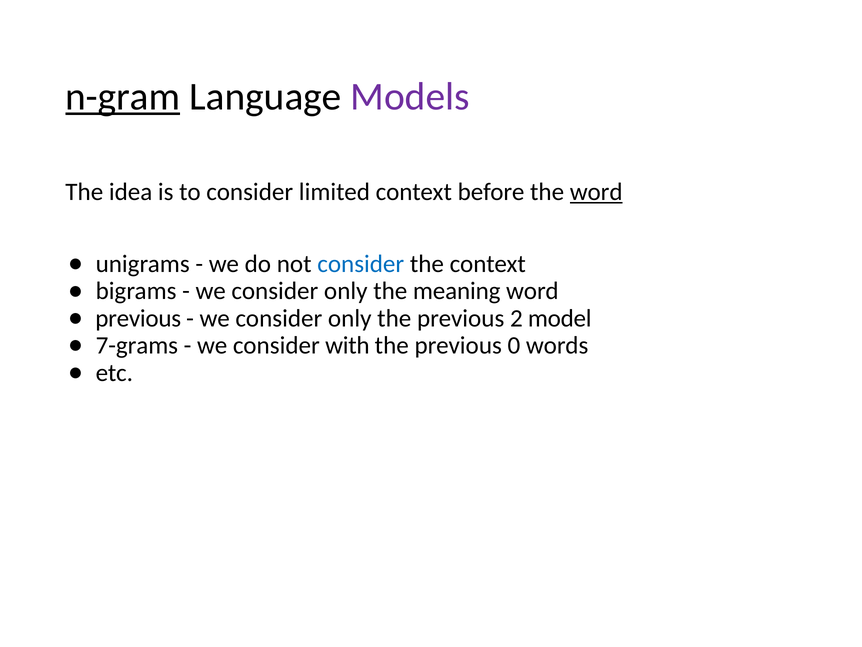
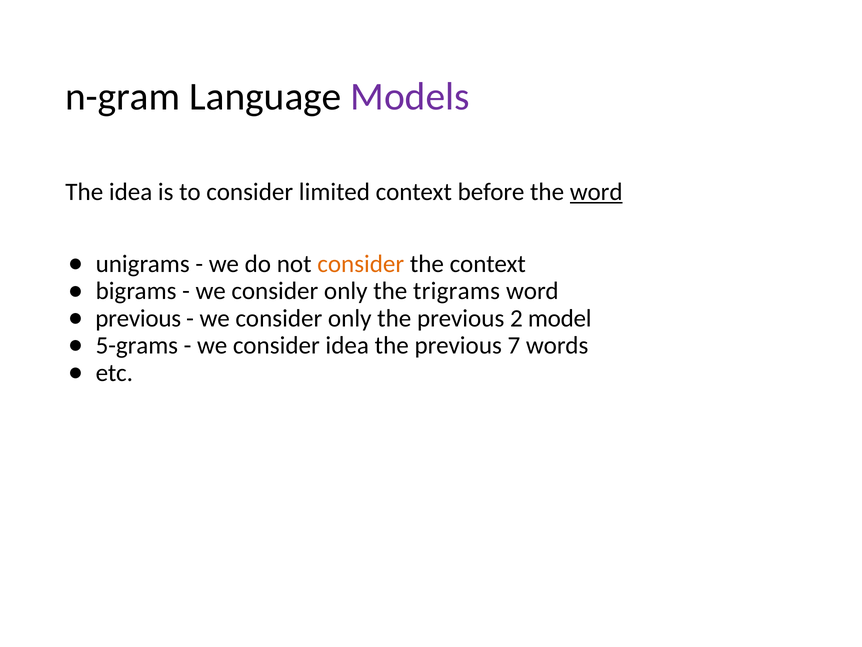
n-gram underline: present -> none (123, 97)
consider colour: blue -> orange (361, 264)
meaning: meaning -> trigrams (457, 291)
7-grams: 7-grams -> 5-grams (137, 345)
consider with: with -> idea (347, 345)
0: 0 -> 7 (514, 345)
